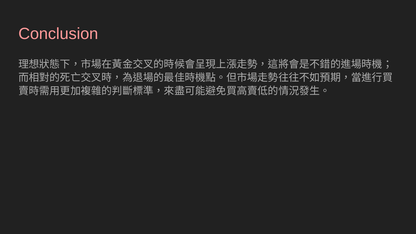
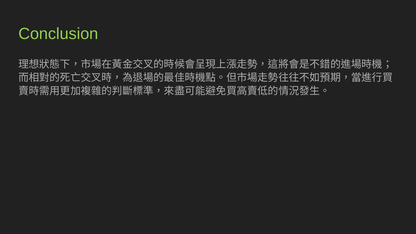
Conclusion colour: pink -> light green (58, 34)
